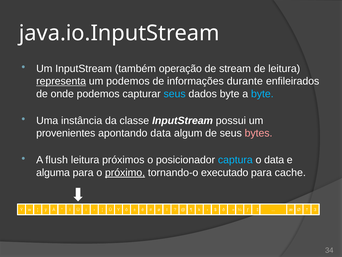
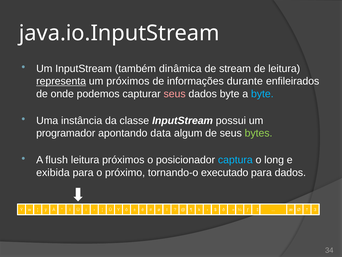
operação: operação -> dinâmica (180, 69)
um podemos: podemos -> próximos (128, 81)
seus colour: light blue -> pink (175, 94)
provenientes: provenientes -> programador (66, 133)
bytes colour: pink -> light green (259, 133)
o data: data -> long (274, 160)
alguma: alguma -> exibida (53, 172)
próximo underline: present -> none (125, 172)
para cache: cache -> dados (290, 172)
